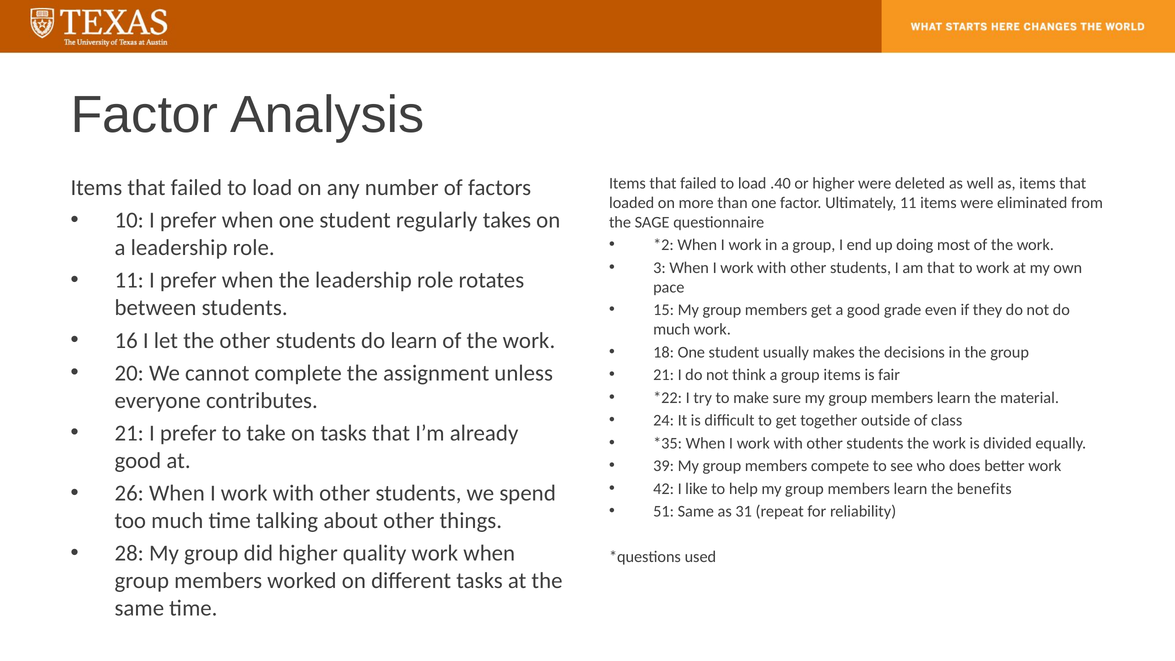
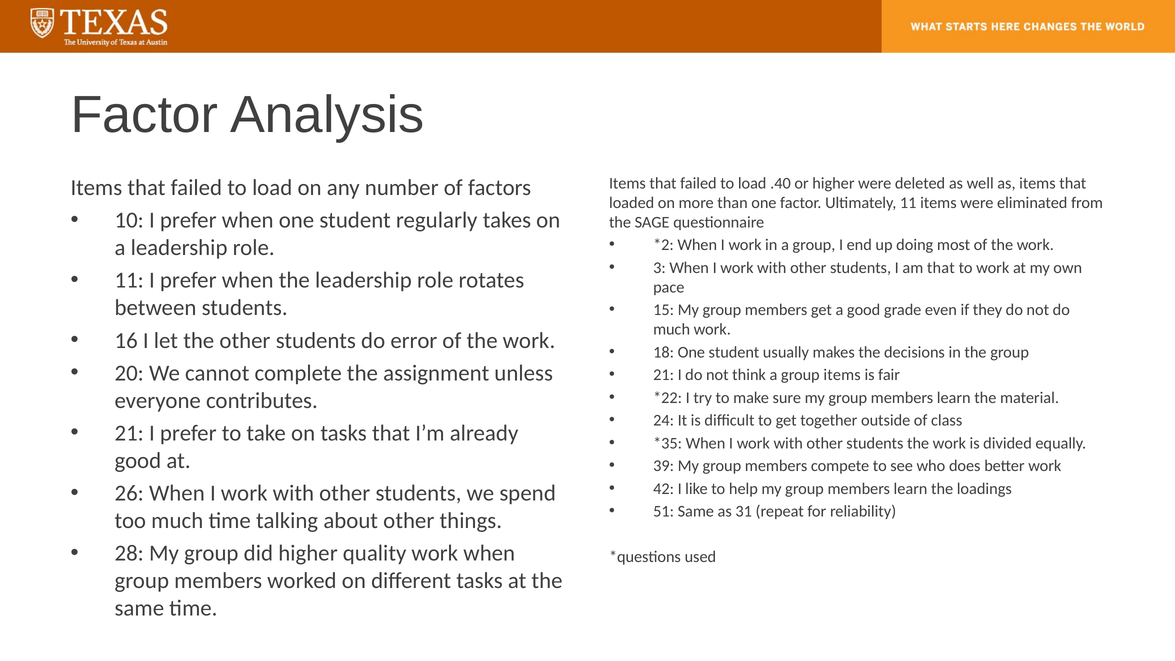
do learn: learn -> error (414, 340)
benefits: benefits -> loadings (984, 489)
